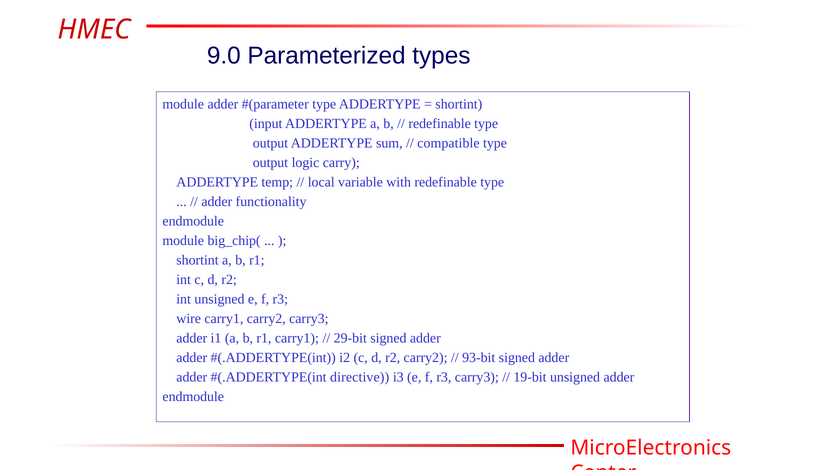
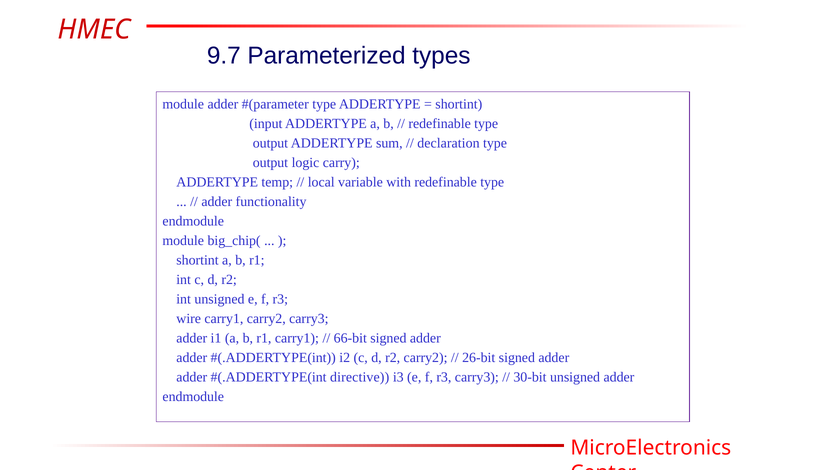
9.0: 9.0 -> 9.7 (224, 56)
compatible: compatible -> declaration (448, 143)
29-bit: 29-bit -> 66-bit (350, 338)
93-bit: 93-bit -> 26-bit (479, 358)
19-bit: 19-bit -> 30-bit (530, 377)
